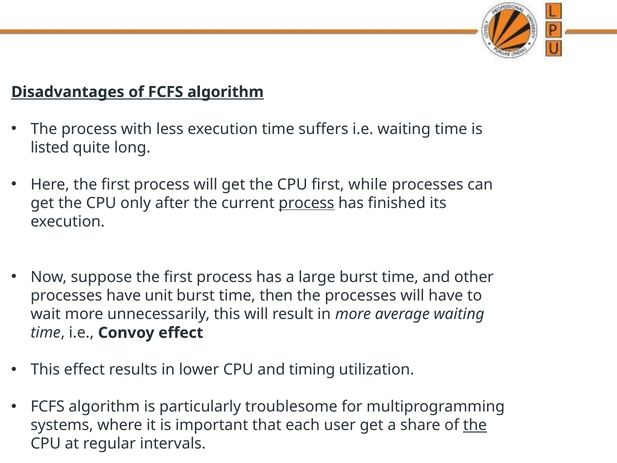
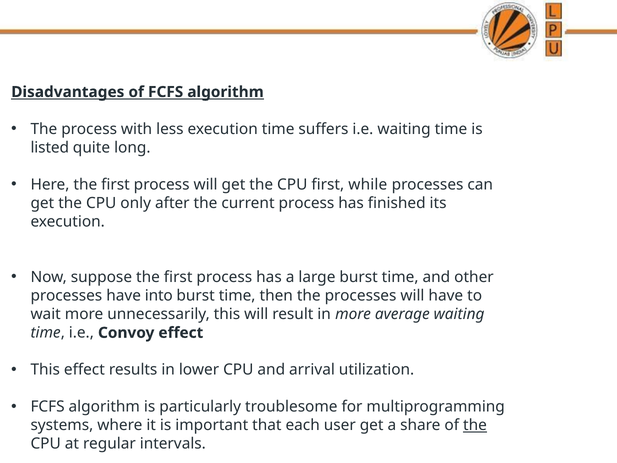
process underline: present -> none (306, 203)
unit: unit -> into (159, 296)
timing: timing -> arrival (312, 370)
